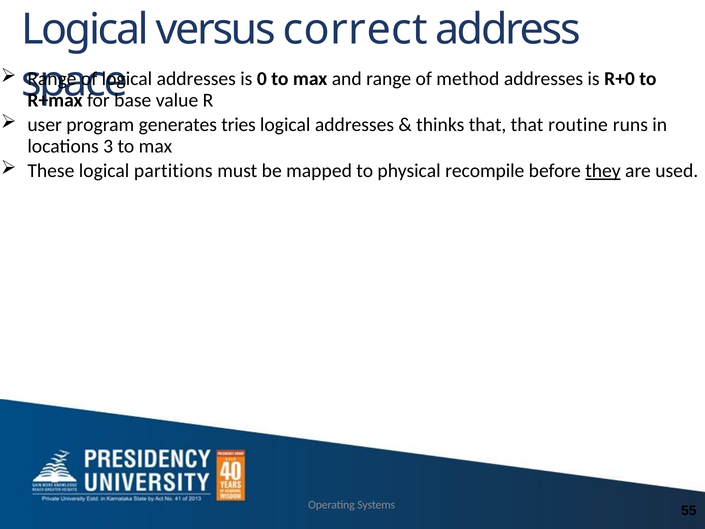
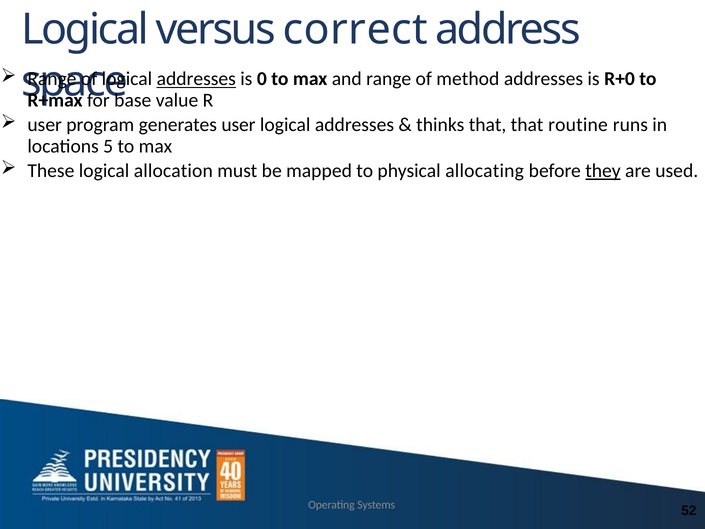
addresses underline: none -> present (196, 79)
generates tries: tries -> user (238, 125)
3: 3 -> 5 (108, 146)
partitions: partitions -> allocation (173, 171)
recompile: recompile -> allocating (485, 171)
55: 55 -> 52 (689, 511)
